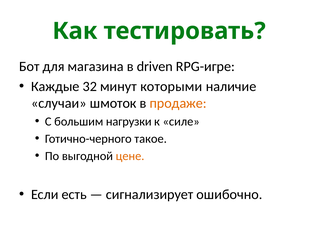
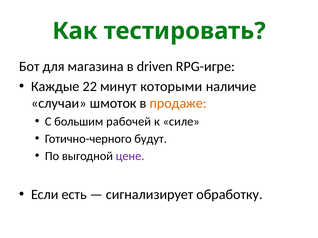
32: 32 -> 22 (90, 87)
нагрузки: нагрузки -> рабочей (129, 122)
такое: такое -> будут (151, 139)
цене colour: orange -> purple (130, 156)
ошибочно: ошибочно -> обработку (230, 195)
